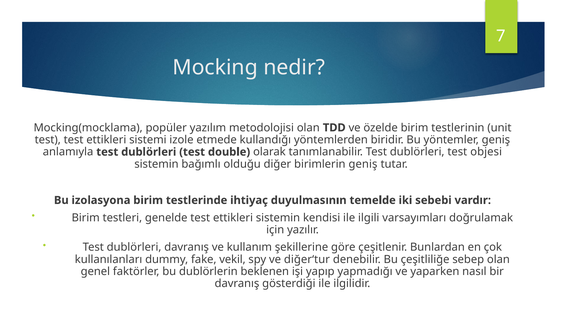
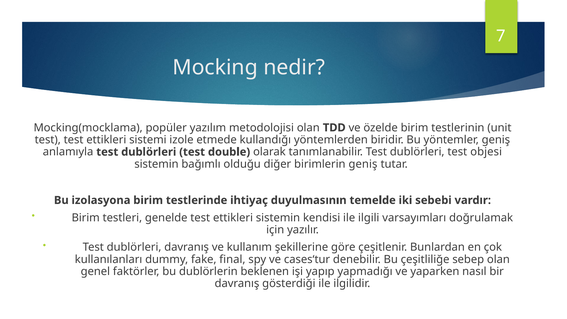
vekil: vekil -> final (232, 259)
diğer‘tur: diğer‘tur -> cases‘tur (307, 259)
